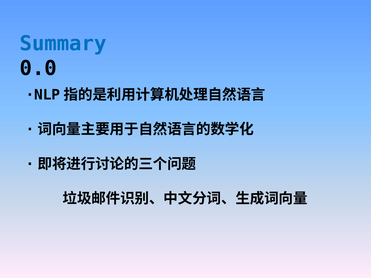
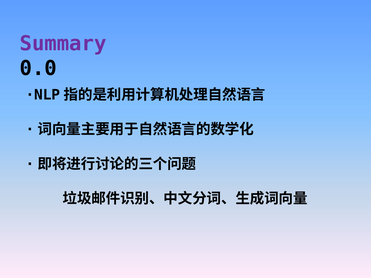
Summary colour: blue -> purple (63, 44)
